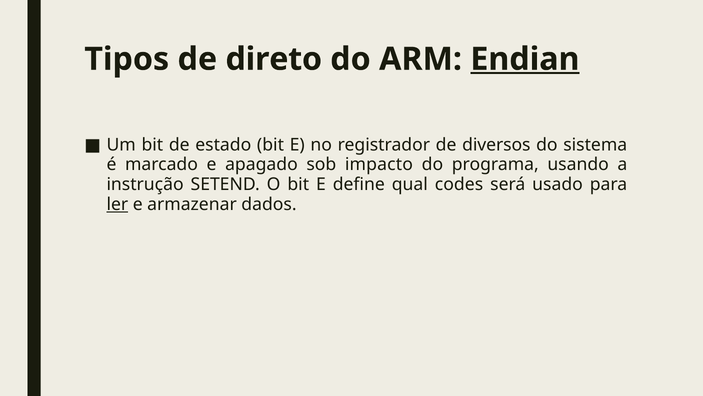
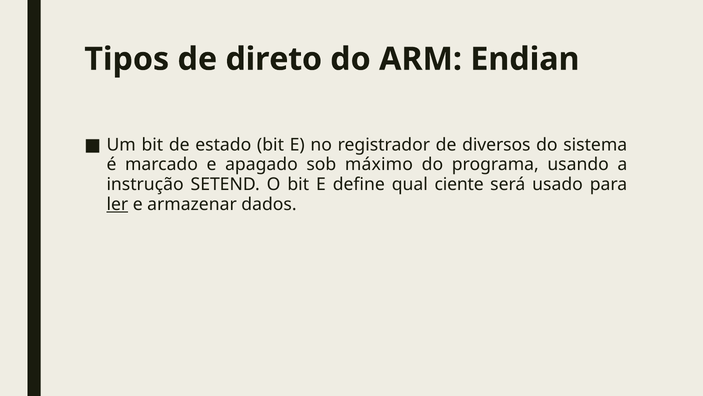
Endian underline: present -> none (525, 59)
impacto: impacto -> máximo (379, 164)
codes: codes -> ciente (459, 184)
